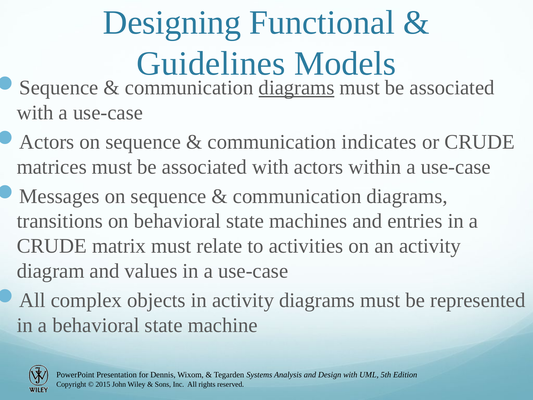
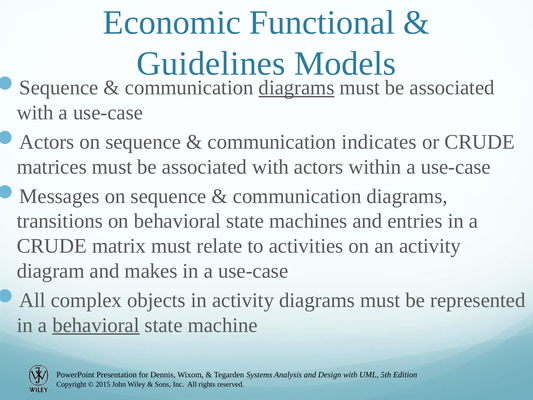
Designing: Designing -> Economic (172, 23)
values: values -> makes (151, 271)
behavioral underline: none -> present (96, 325)
